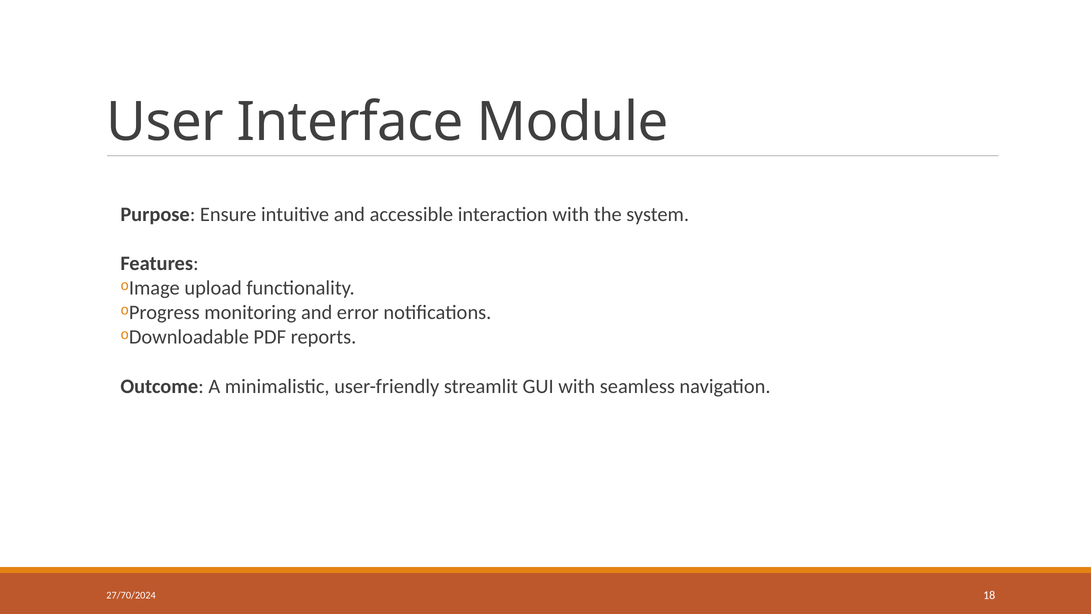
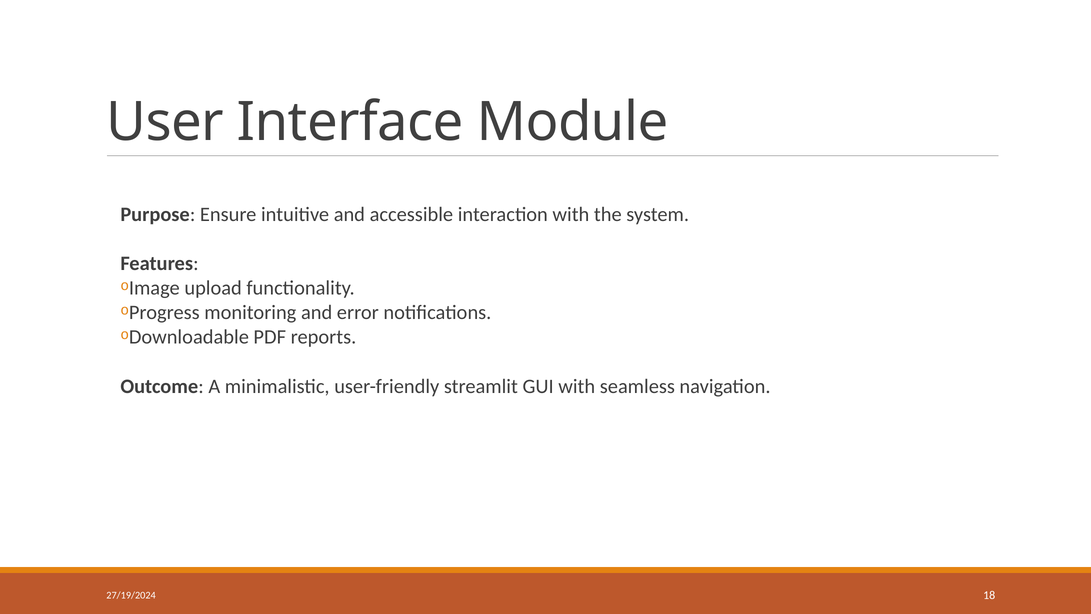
27/70/2024: 27/70/2024 -> 27/19/2024 (131, 595)
